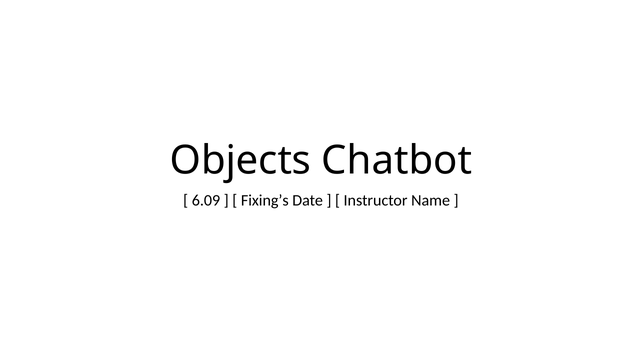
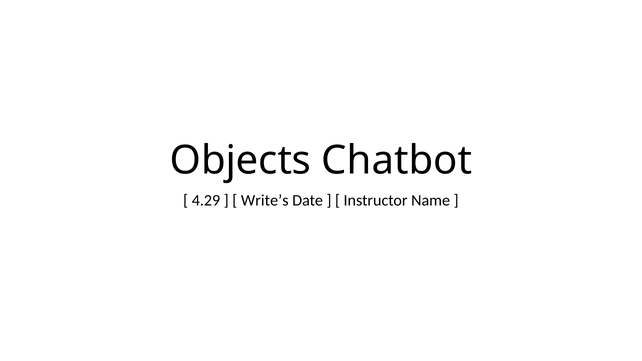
6.09: 6.09 -> 4.29 (206, 201)
Fixing’s: Fixing’s -> Write’s (265, 201)
